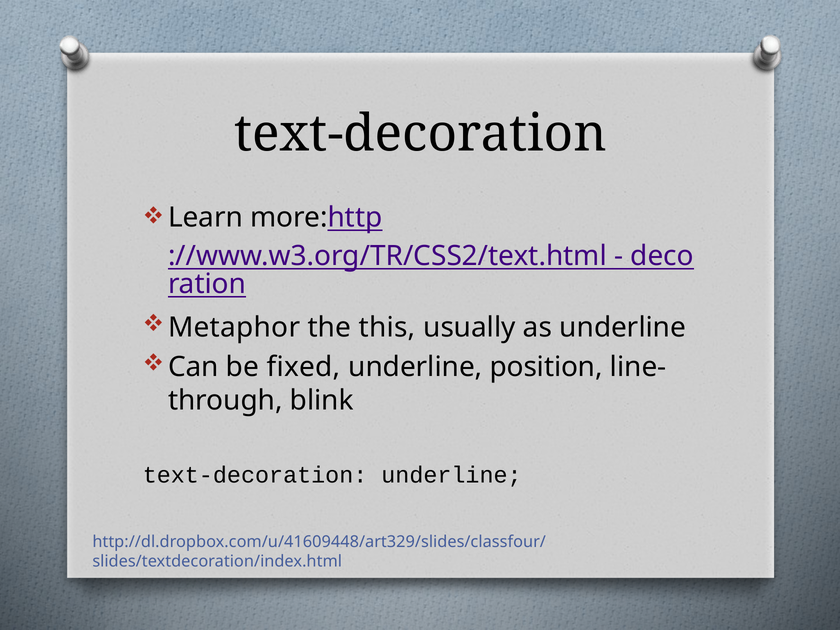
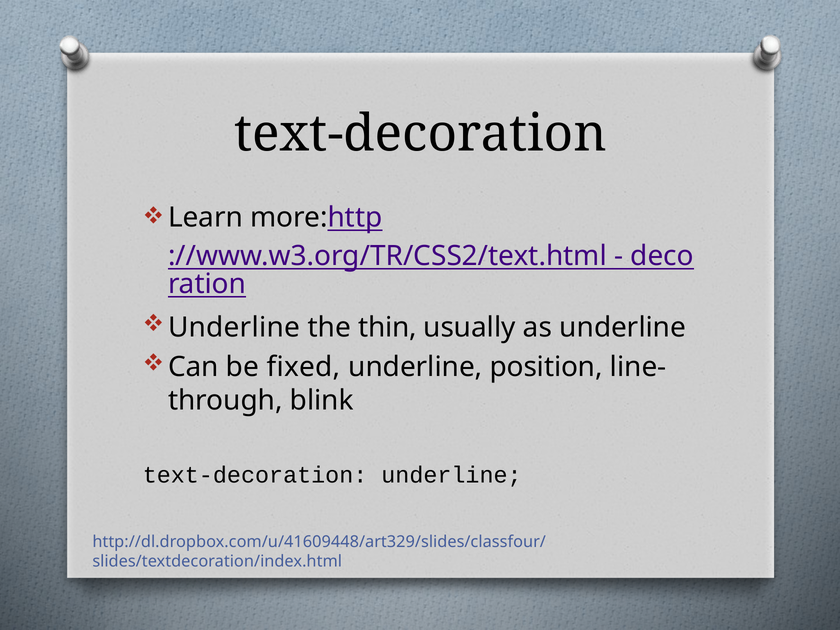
Metaphor: Metaphor -> Underline (234, 328)
this: this -> thin (387, 328)
